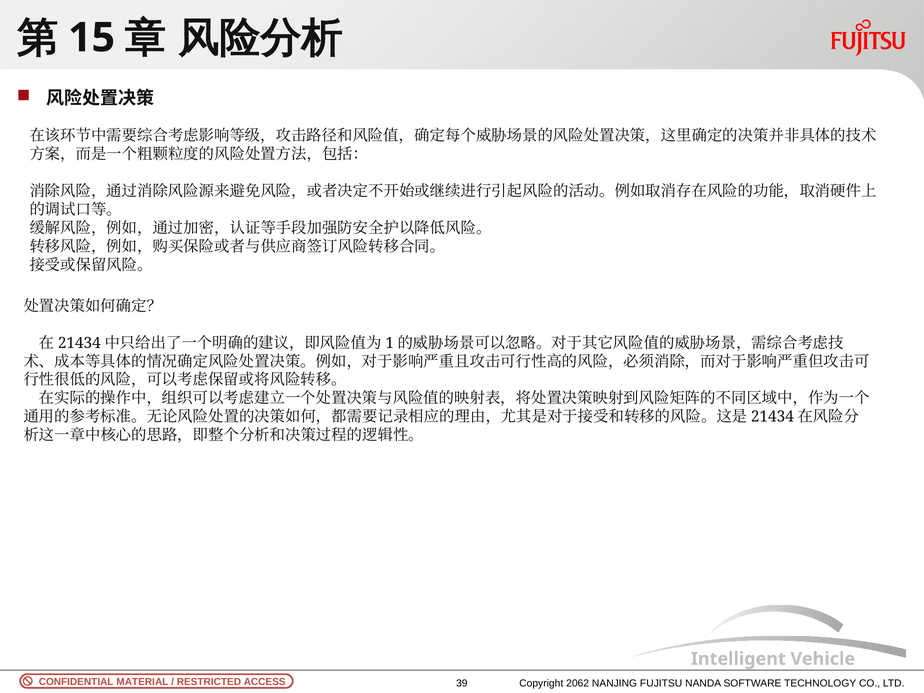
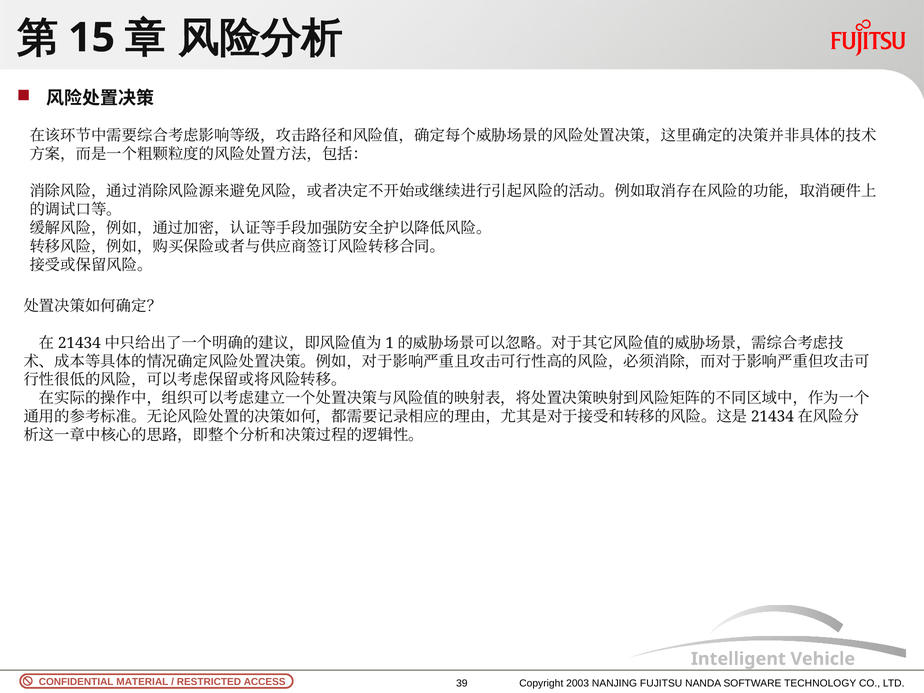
2062: 2062 -> 2003 (578, 683)
